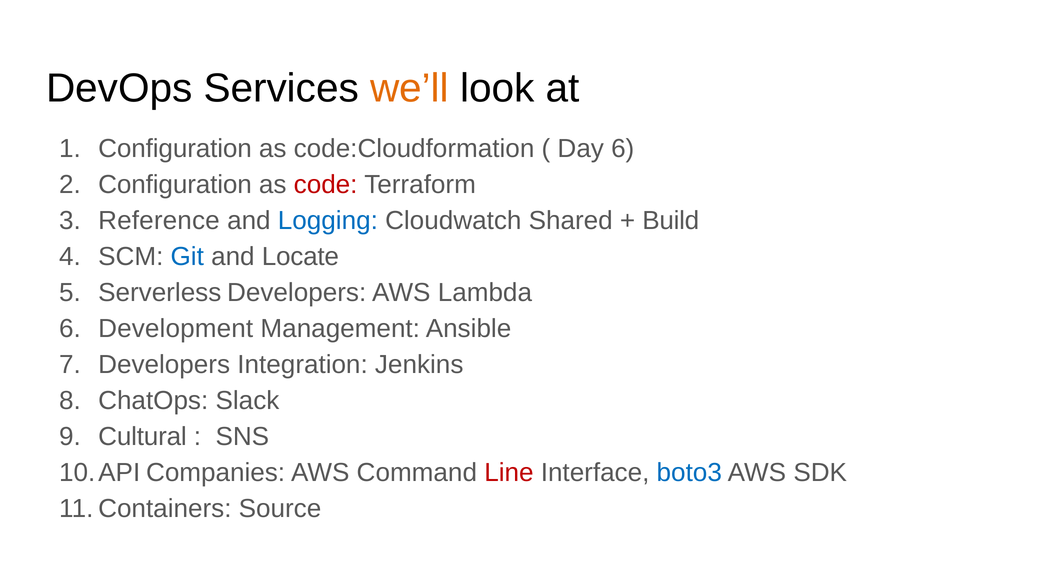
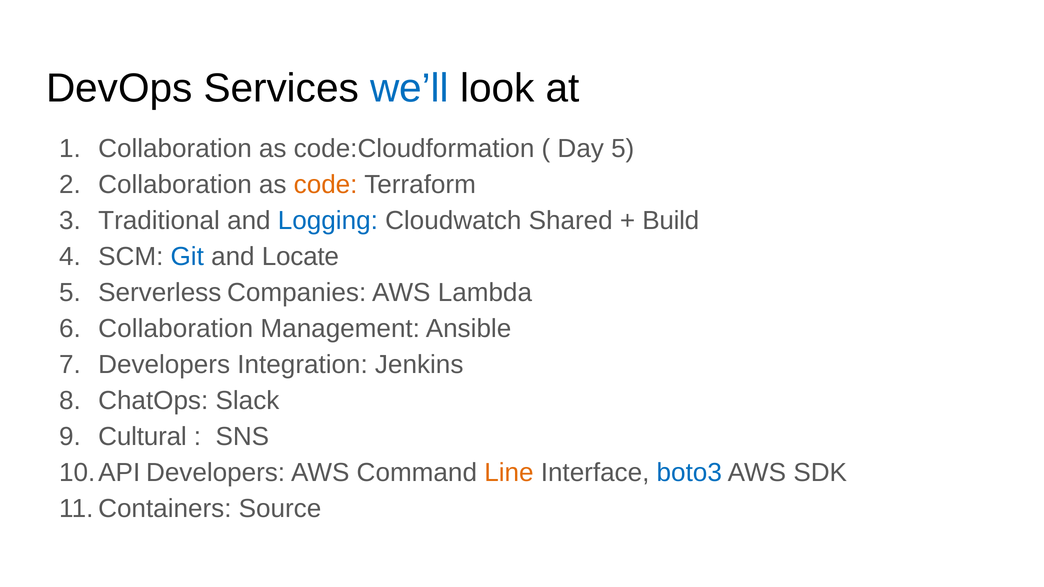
we’ll colour: orange -> blue (409, 88)
1 Configuration: Configuration -> Collaboration (175, 149)
Day 6: 6 -> 5 (623, 149)
Configuration: Configuration -> Collaboration (175, 185)
code colour: red -> orange (326, 185)
Reference: Reference -> Traditional (159, 221)
Serverless Developers: Developers -> Companies (297, 293)
Development: Development -> Collaboration (176, 329)
Companies: Companies -> Developers (216, 473)
Line colour: red -> orange (509, 473)
